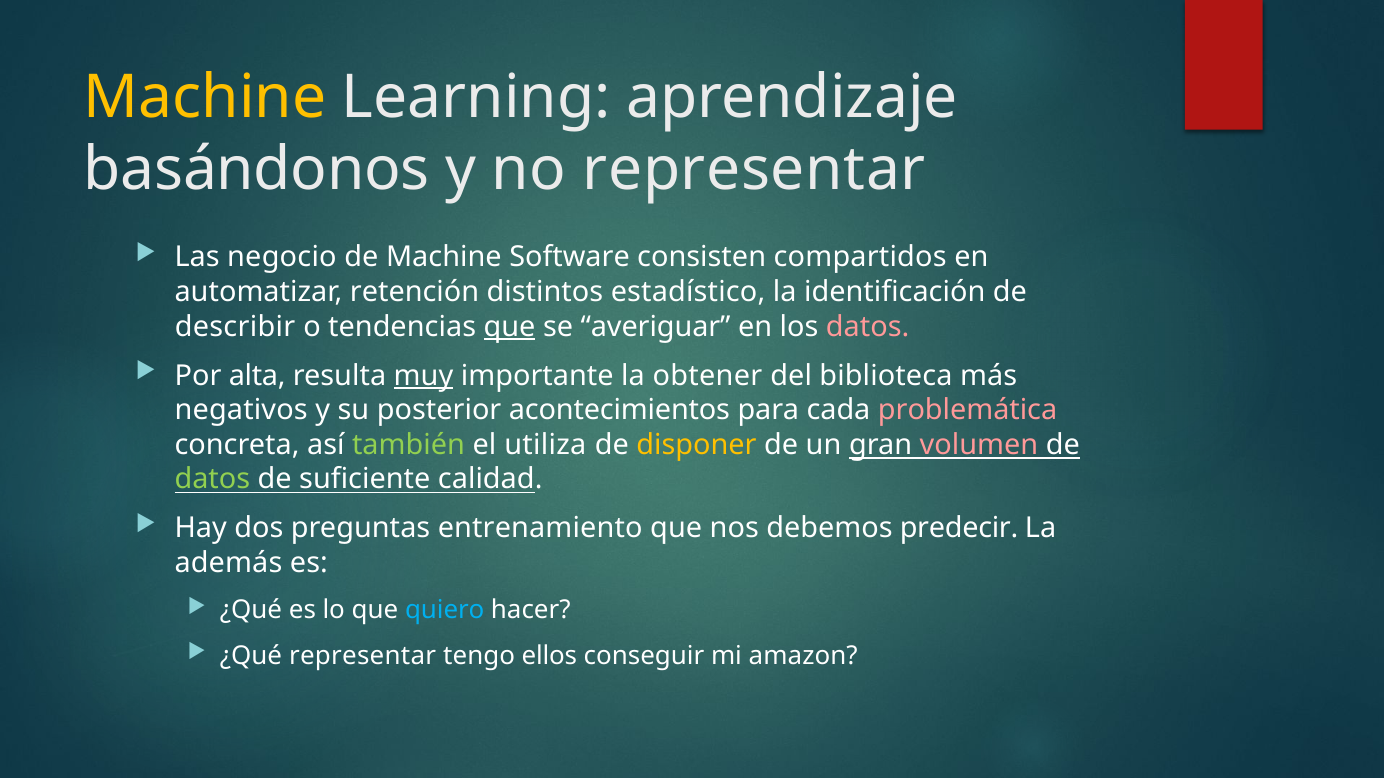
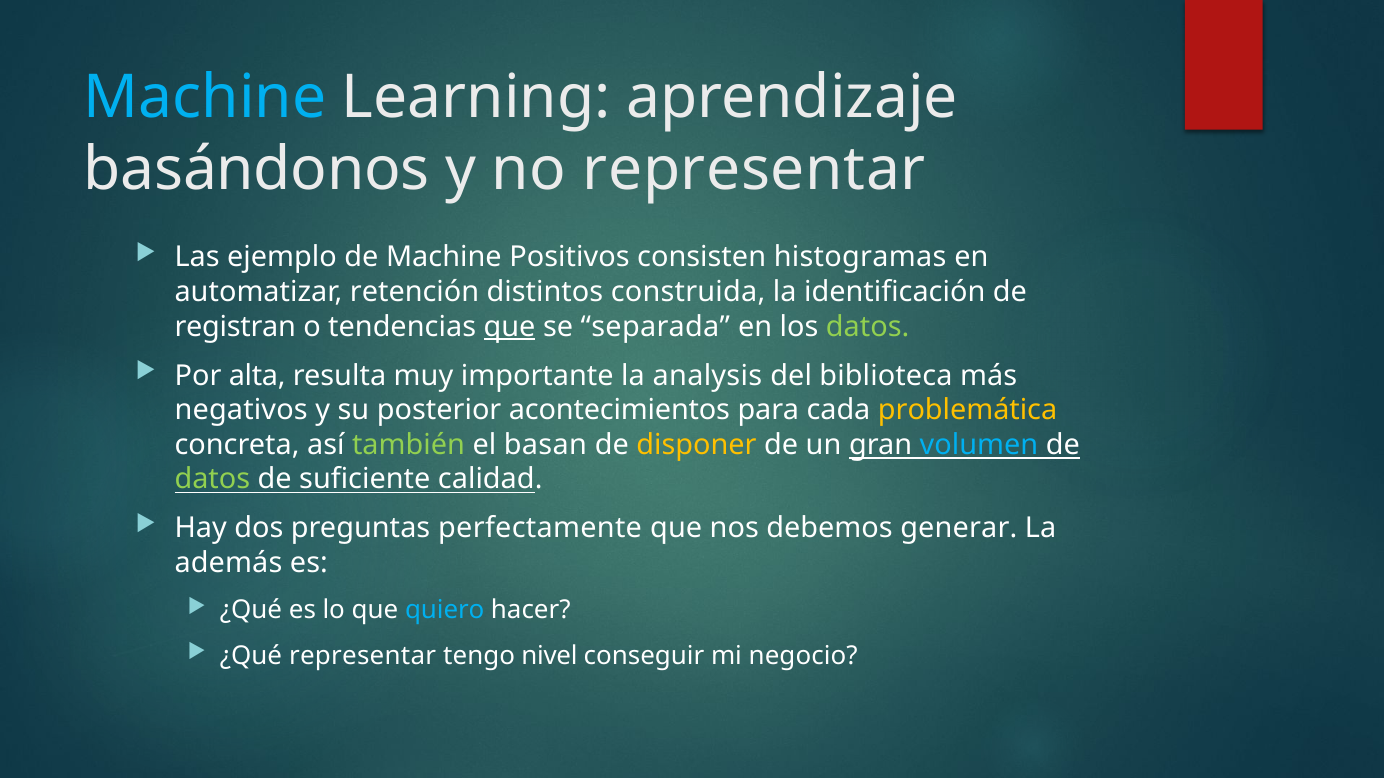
Machine colour: yellow -> light blue (205, 97)
negocio: negocio -> ejemplo (282, 258)
Software: Software -> Positivos (569, 258)
compartidos: compartidos -> histogramas (860, 258)
estadístico: estadístico -> construida (688, 292)
describir: describir -> registran (235, 327)
averiguar: averiguar -> separada (655, 327)
datos colour: pink -> light green (868, 327)
muy underline: present -> none (423, 376)
obtener: obtener -> analysis (707, 376)
problemática colour: pink -> yellow (968, 410)
utiliza: utiliza -> basan (545, 445)
volumen colour: pink -> light blue (979, 445)
entrenamiento: entrenamiento -> perfectamente (540, 529)
predecir: predecir -> generar (959, 529)
ellos: ellos -> nivel (549, 656)
amazon: amazon -> negocio (803, 656)
